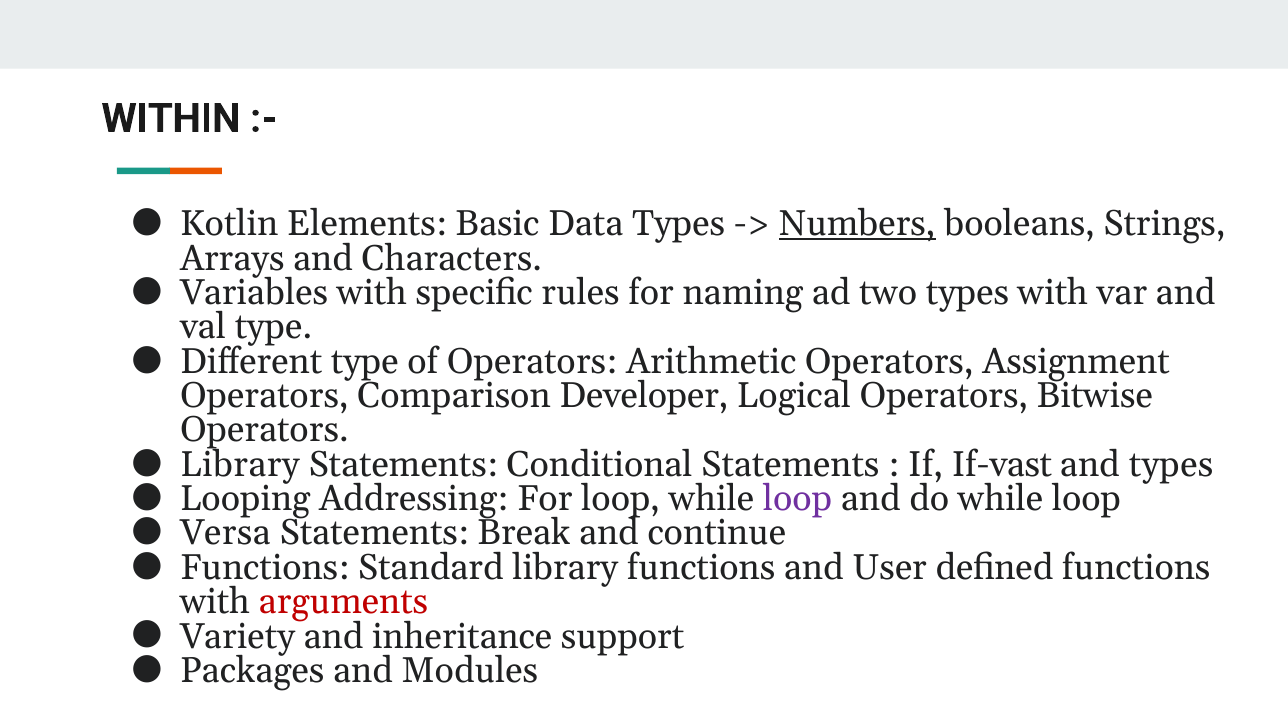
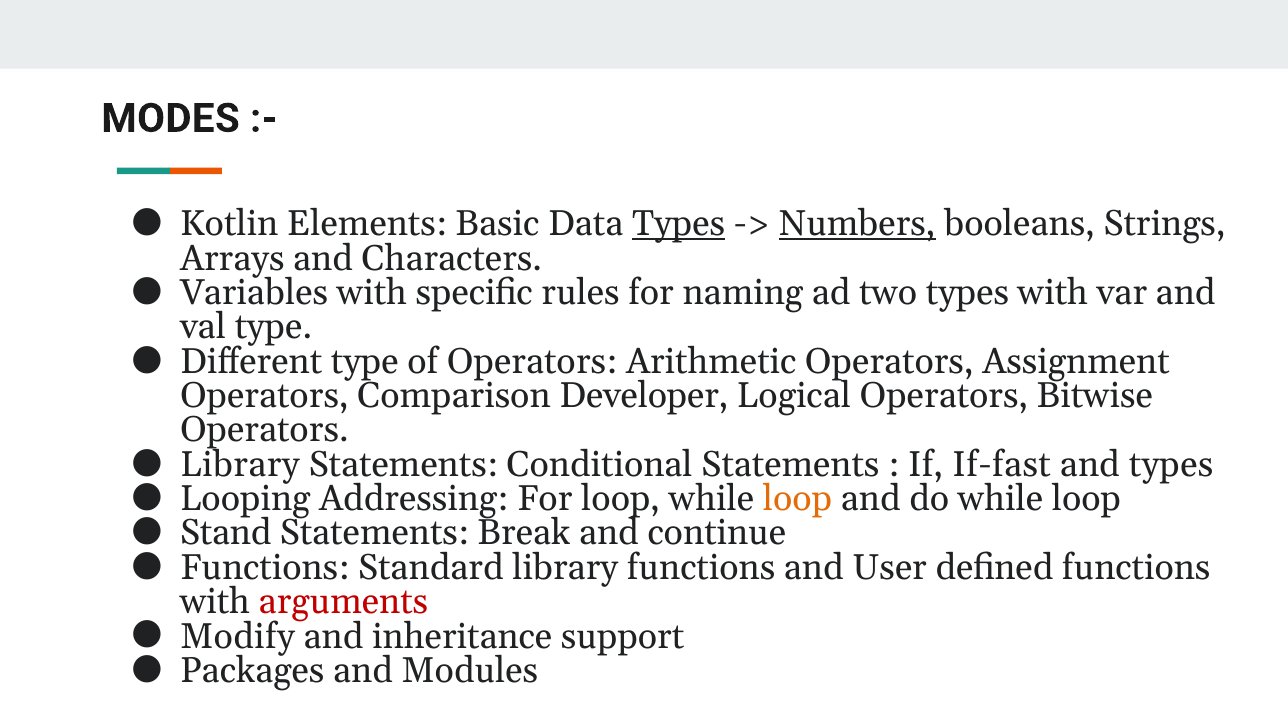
WITHIN: WITHIN -> MODES (171, 119)
Types underline: none -> present (679, 224)
If-vast: If-vast -> If-fast (1001, 465)
loop colour: purple -> orange (798, 499)
Versa: Versa -> Stand (226, 534)
Variety: Variety -> Modify (237, 637)
